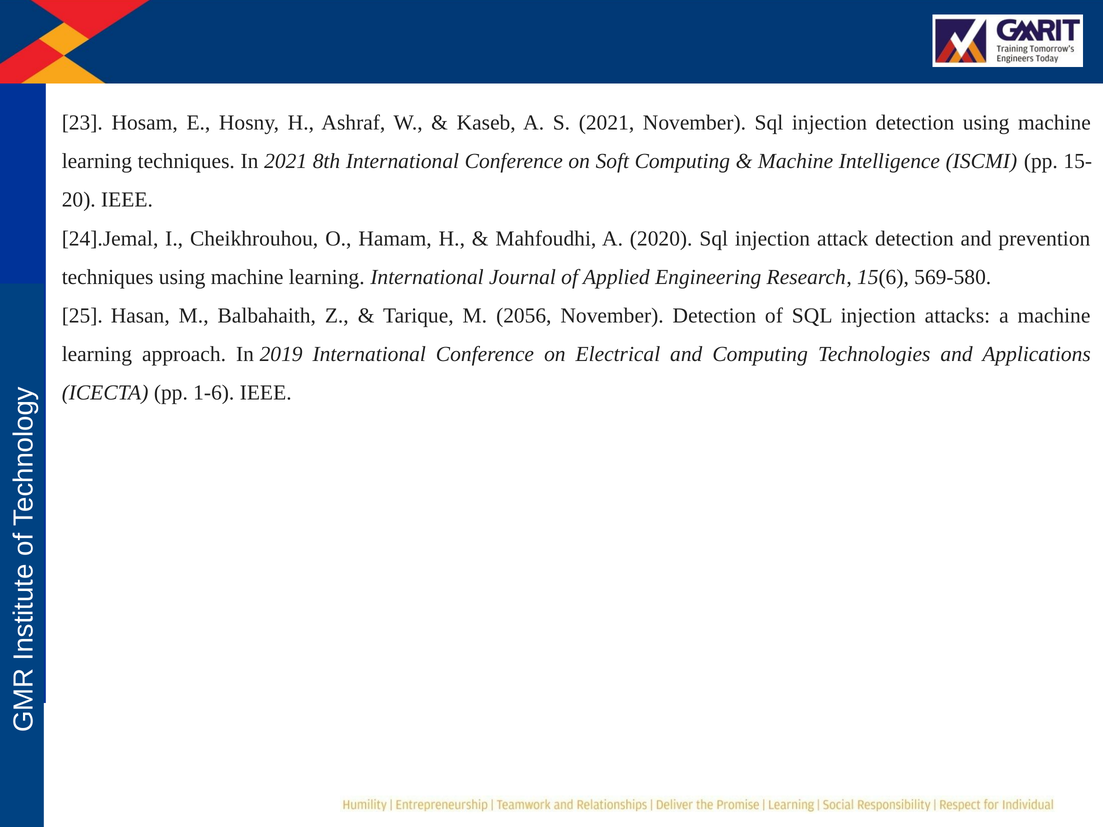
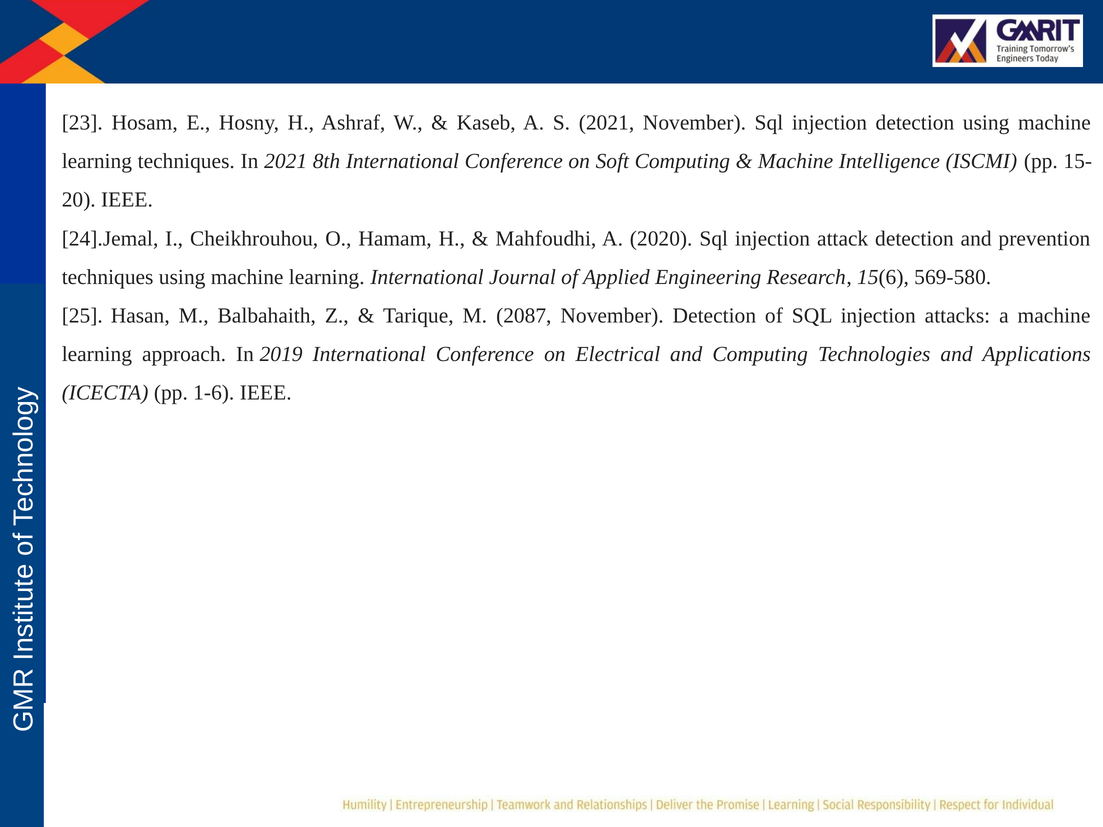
2056: 2056 -> 2087 (524, 316)
